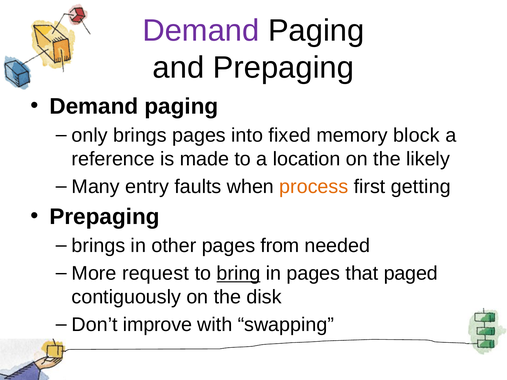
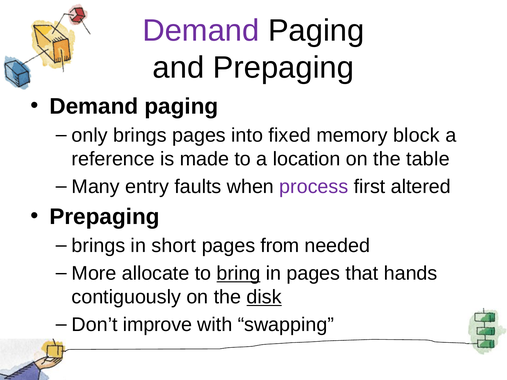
likely: likely -> table (428, 159)
process colour: orange -> purple (314, 187)
getting: getting -> altered (421, 187)
other: other -> short (174, 246)
request: request -> allocate (156, 274)
paged: paged -> hands (411, 274)
disk underline: none -> present (264, 297)
